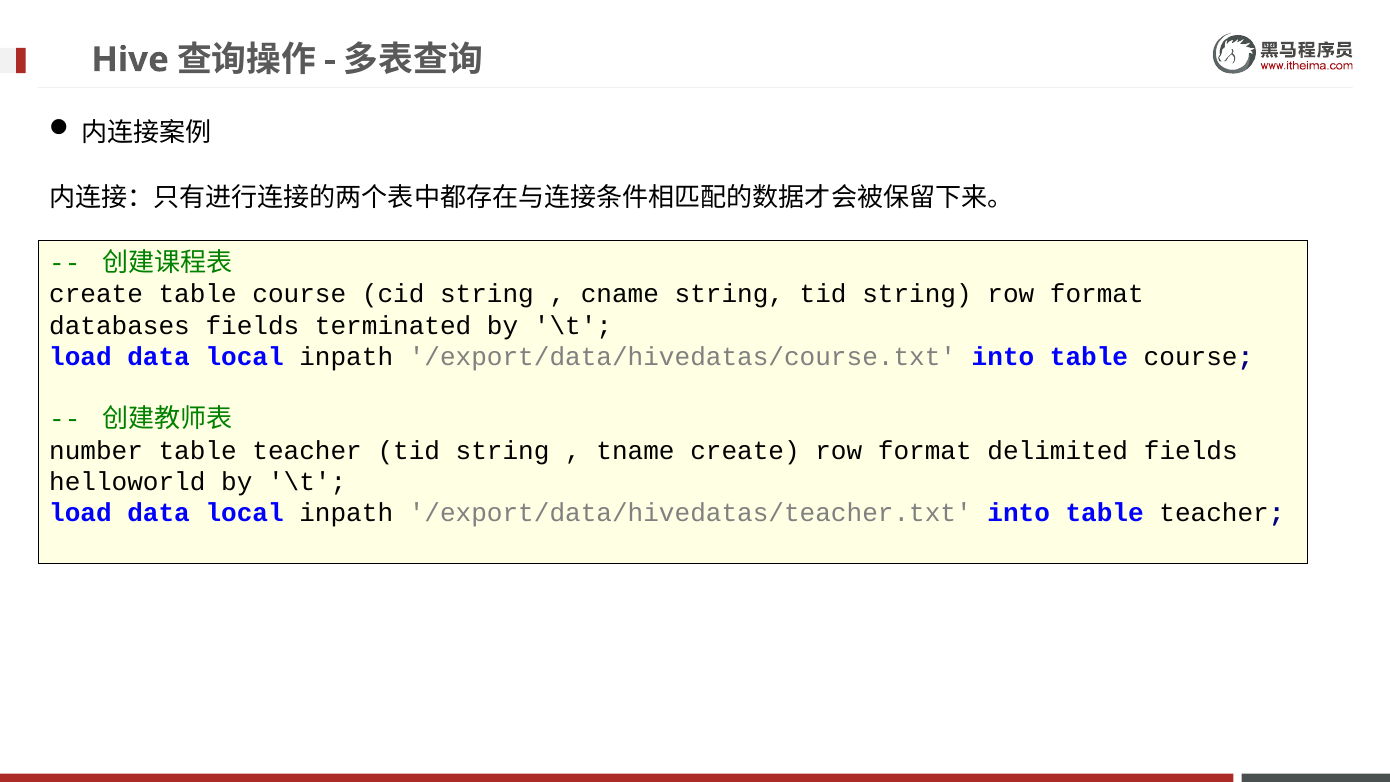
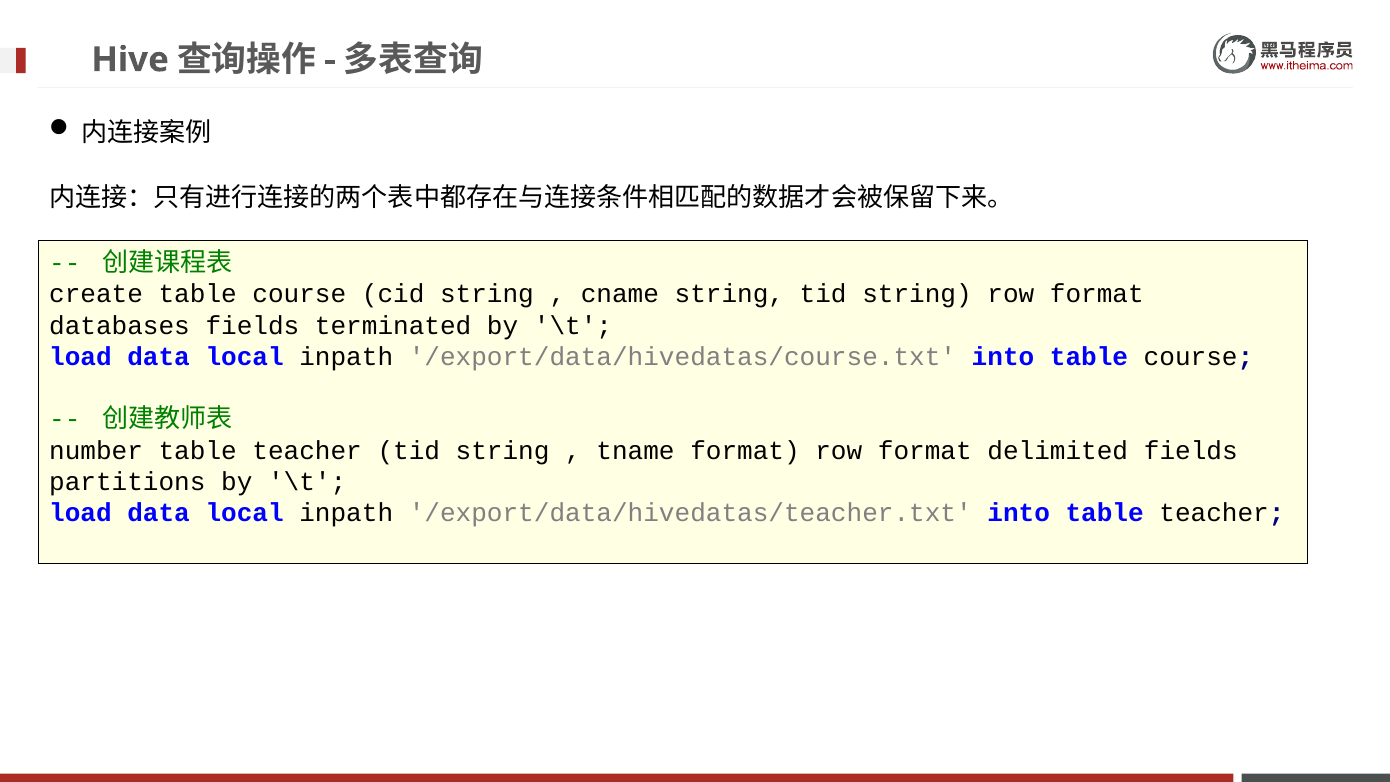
tname create: create -> format (745, 451)
helloworld: helloworld -> partitions (127, 482)
